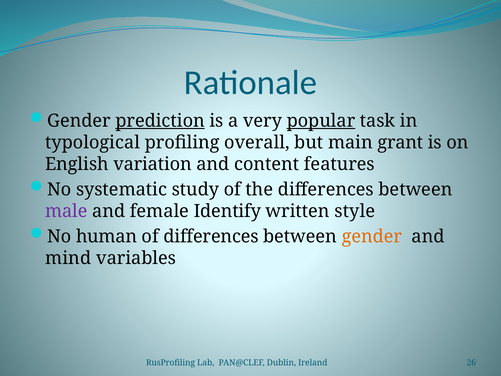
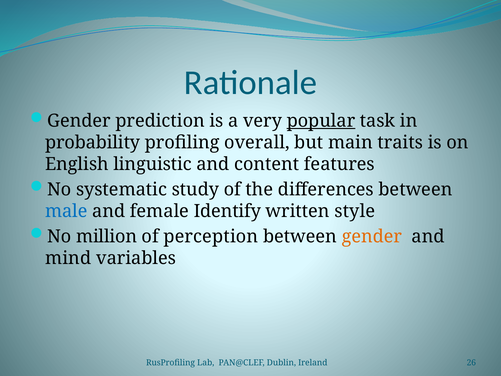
prediction underline: present -> none (160, 121)
typological: typological -> probability (93, 142)
grant: grant -> traits (400, 142)
variation: variation -> linguistic (153, 164)
male colour: purple -> blue (66, 211)
human: human -> million (107, 236)
of differences: differences -> perception (211, 236)
